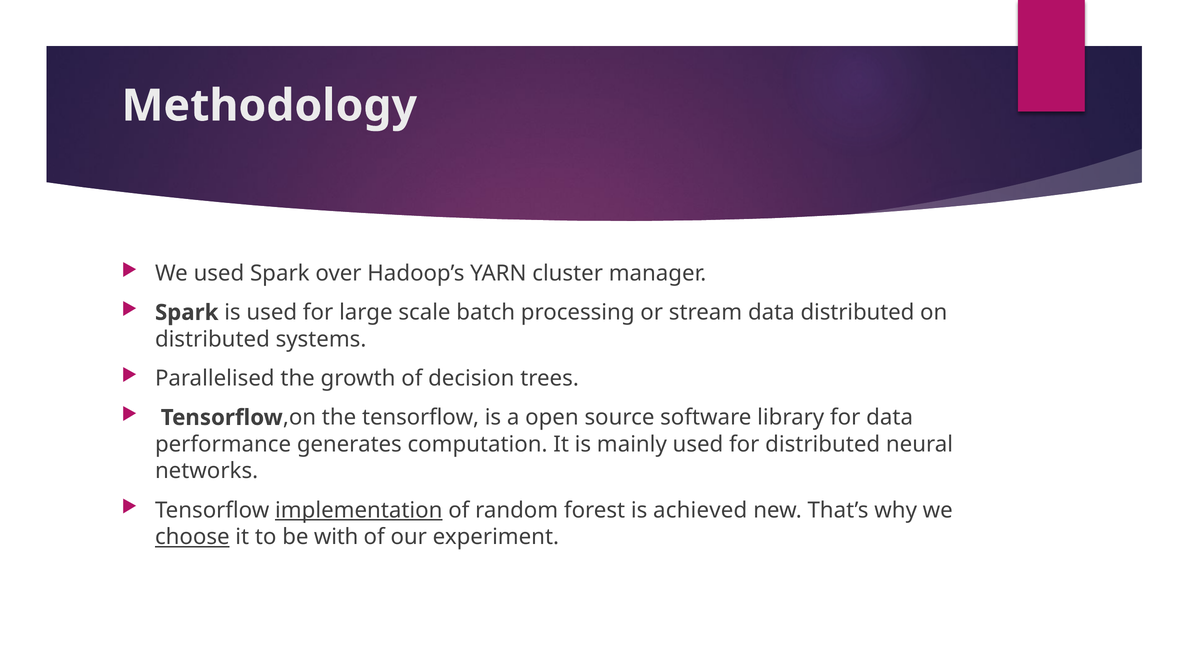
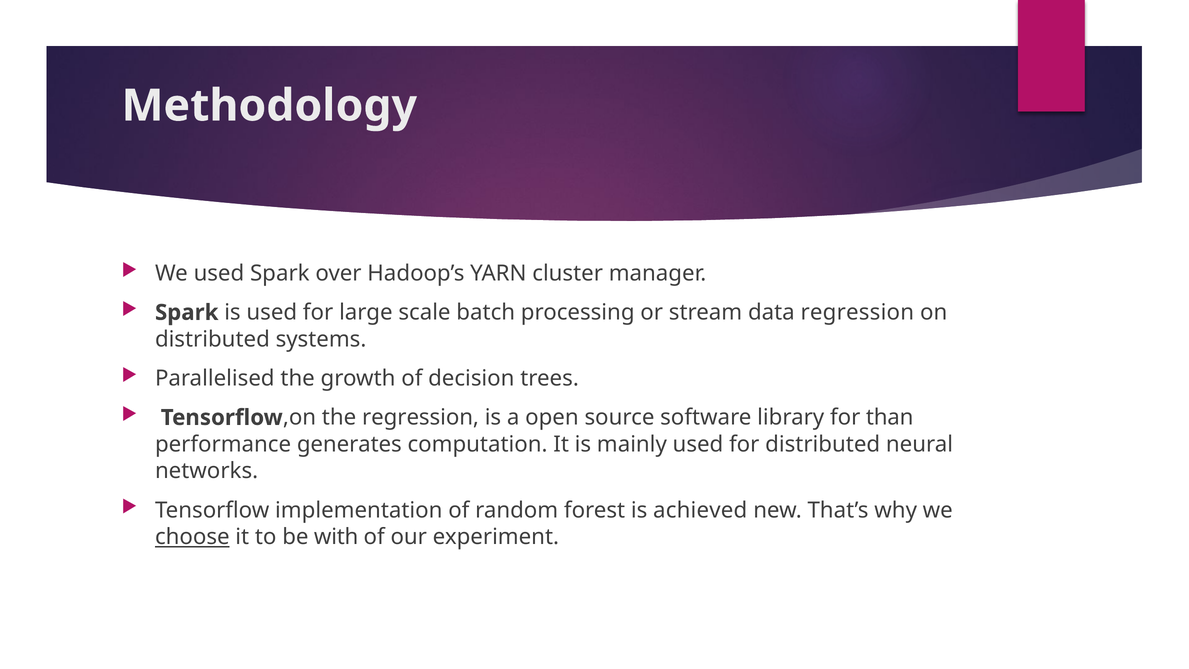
data distributed: distributed -> regression (857, 312)
the tensorflow: tensorflow -> regression (421, 417)
for data: data -> than (890, 417)
implementation underline: present -> none (359, 510)
